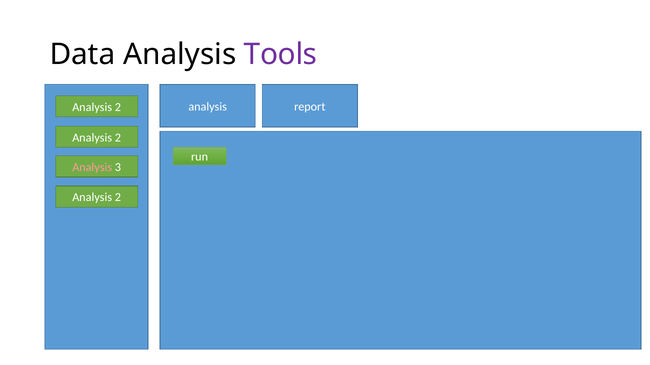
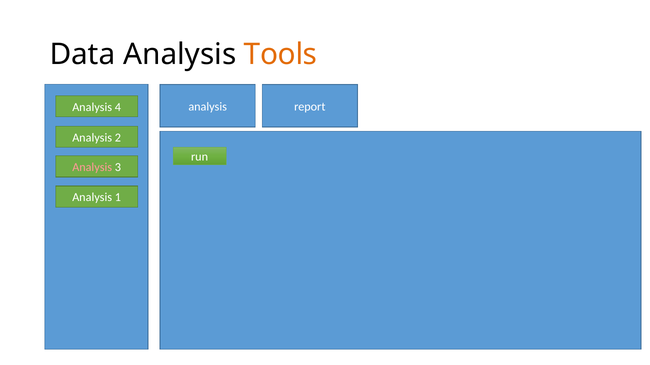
Tools colour: purple -> orange (280, 55)
2: 2 -> 4 (118, 107)
2: 2 -> 1 (118, 198)
